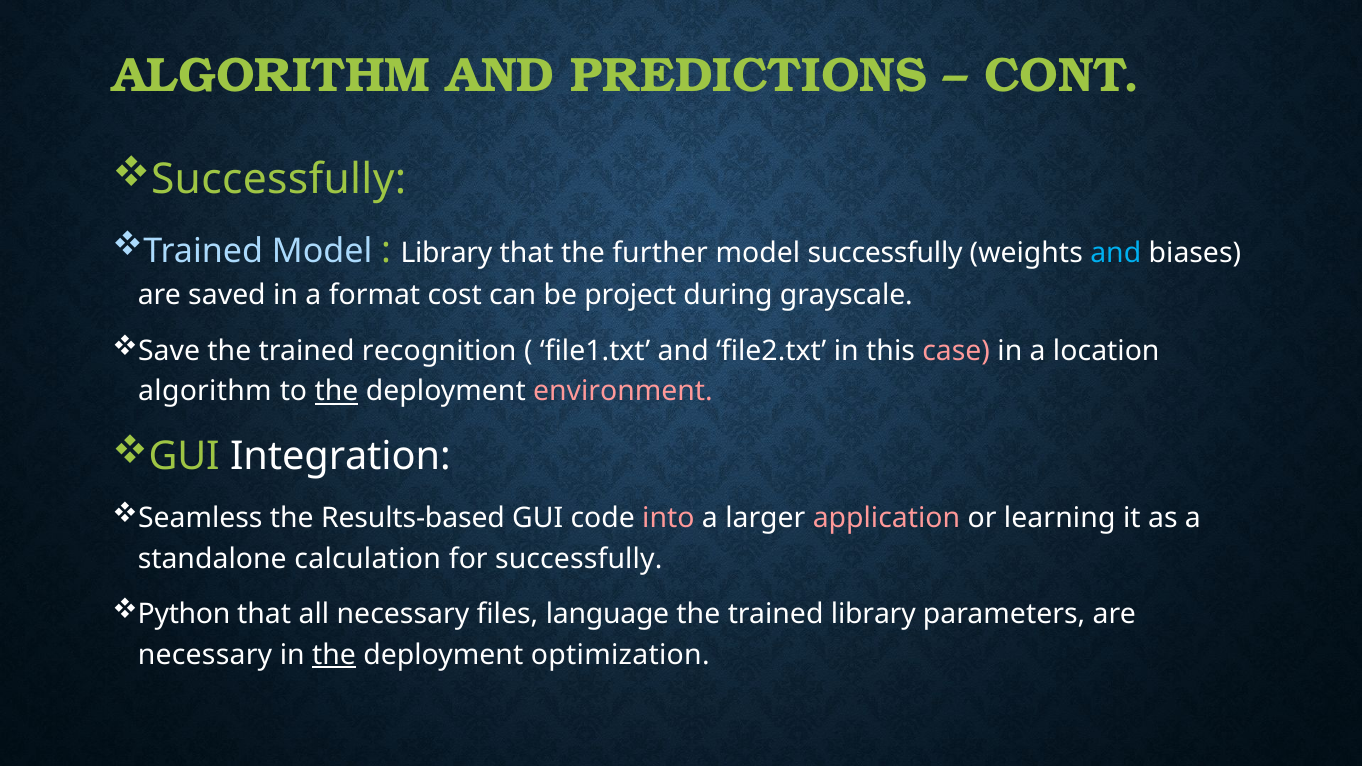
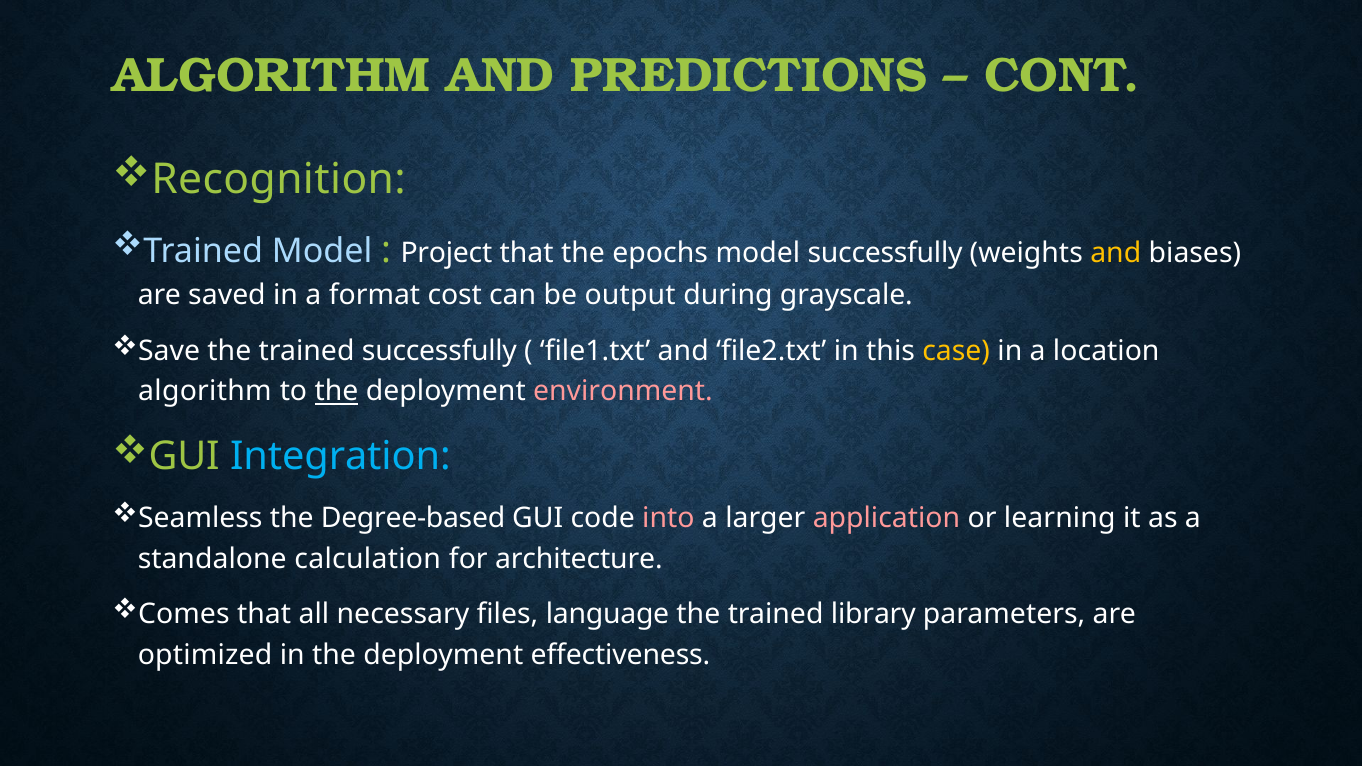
Successfully: Successfully -> Recognition (279, 180)
Library: Library -> Project (446, 253)
further: further -> epochs (660, 253)
and colour: light blue -> yellow (1116, 253)
project: project -> output (630, 296)
trained recognition: recognition -> successfully (439, 351)
case colour: pink -> yellow (956, 351)
Integration colour: white -> light blue (340, 457)
Results-based: Results-based -> Degree-based (413, 518)
for successfully: successfully -> architecture (579, 559)
Python: Python -> Comes (184, 614)
necessary: necessary -> optimized (205, 655)
the underline: present -> none (334, 655)
optimization: optimization -> effectiveness (620, 655)
